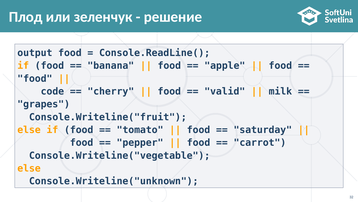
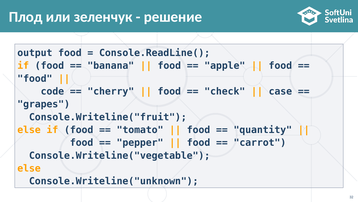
valid: valid -> check (225, 91)
milk: milk -> case (280, 91)
saturday: saturday -> quantity (263, 130)
